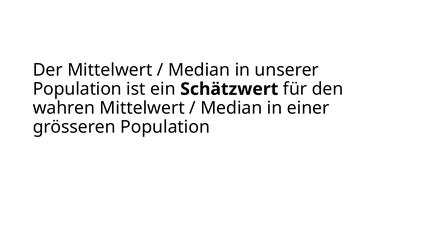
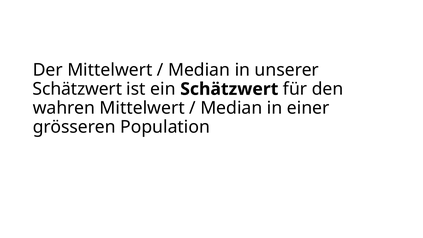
Population: Population -> Schätzwert (77, 89)
